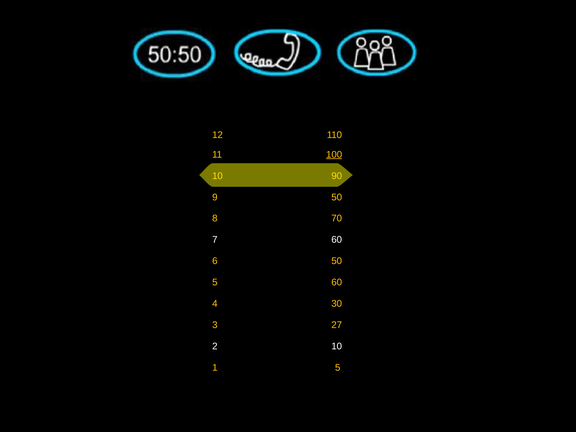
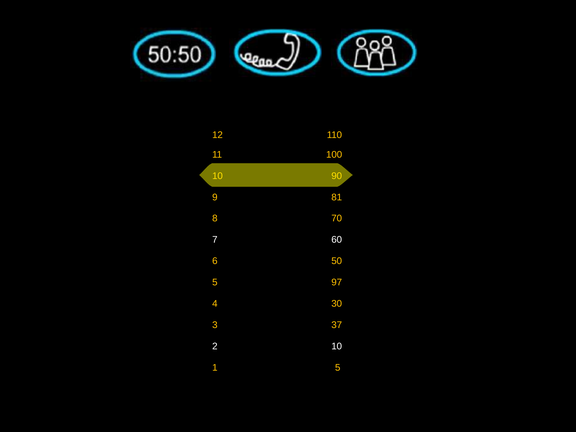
100 underline: present -> none (334, 155)
9 50: 50 -> 81 (337, 197)
5 60: 60 -> 97 (337, 282)
27: 27 -> 37 (337, 325)
